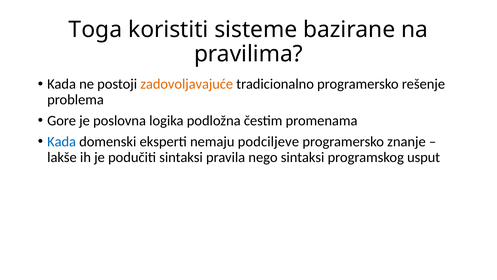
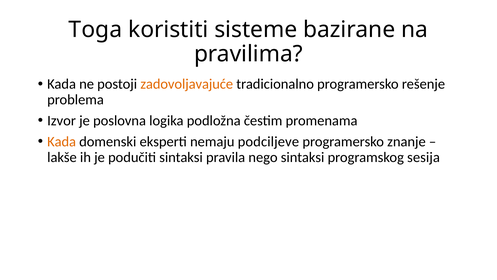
Gore: Gore -> Izvor (62, 121)
Kada colour: blue -> orange (62, 141)
usput: usput -> sesija (424, 157)
